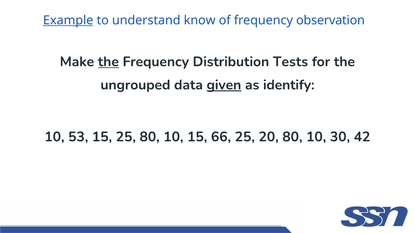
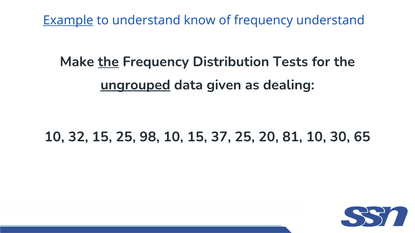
frequency observation: observation -> understand (330, 20)
ungrouped underline: none -> present (135, 85)
given underline: present -> none (224, 85)
identify: identify -> dealing (289, 85)
53: 53 -> 32 (78, 137)
25 80: 80 -> 98 (150, 137)
66: 66 -> 37 (221, 137)
20 80: 80 -> 81 (292, 137)
42: 42 -> 65 (362, 137)
